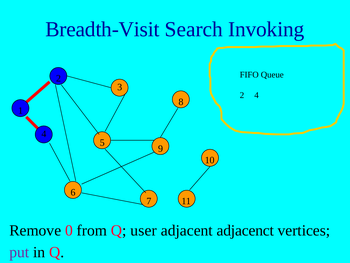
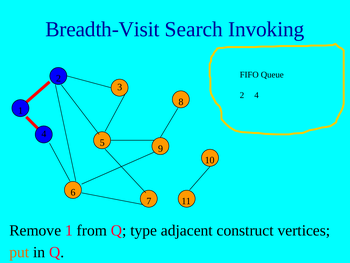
Remove 0: 0 -> 1 (69, 230)
user: user -> type (144, 230)
adjacenct: adjacenct -> construct (245, 230)
put colour: purple -> orange (19, 252)
